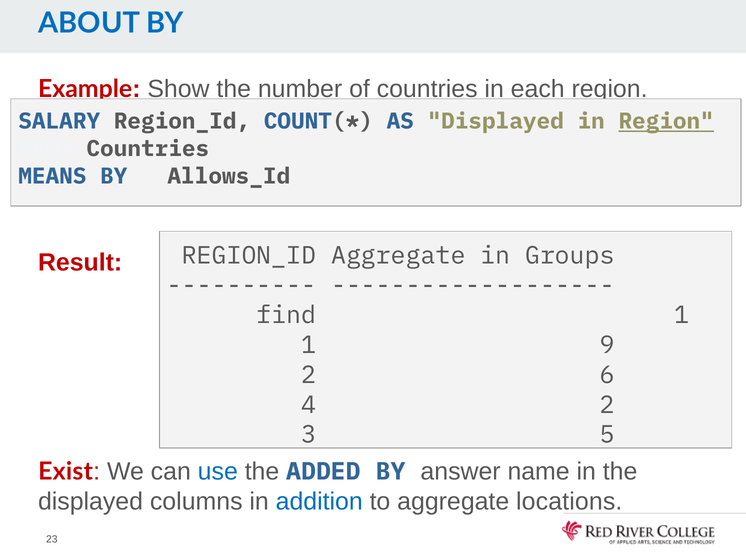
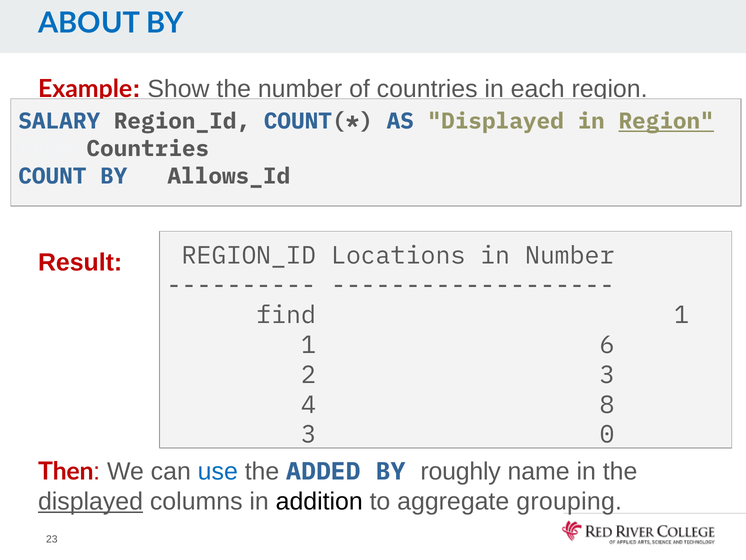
MEANS: MEANS -> COUNT (52, 176)
REGION_ID Aggregate: Aggregate -> Locations (398, 255)
in Groups: Groups -> Number (570, 255)
9: 9 -> 6 (607, 345)
2 6: 6 -> 3 (607, 375)
4 2: 2 -> 8 (607, 404)
5: 5 -> 0 (607, 434)
Exist: Exist -> Then (66, 471)
answer: answer -> roughly (461, 471)
displayed underline: none -> present (91, 501)
addition colour: blue -> black (319, 501)
locations: locations -> grouping (569, 501)
